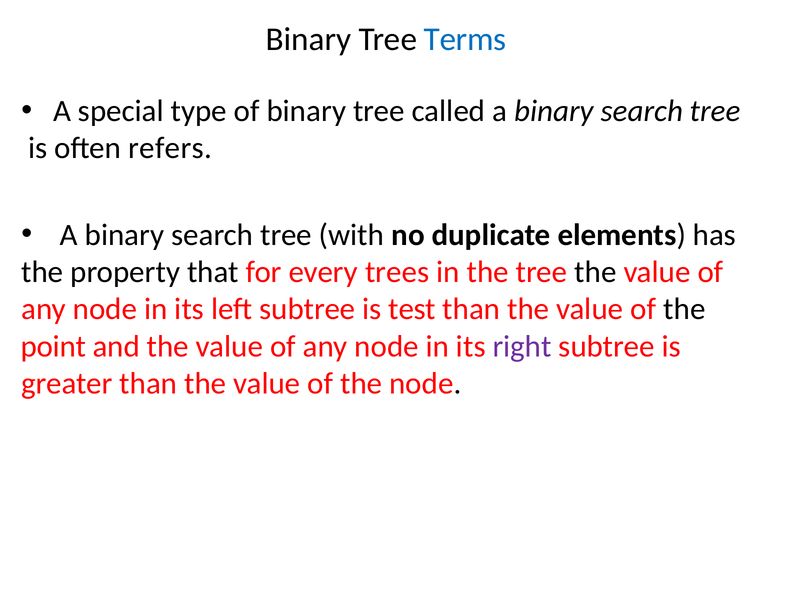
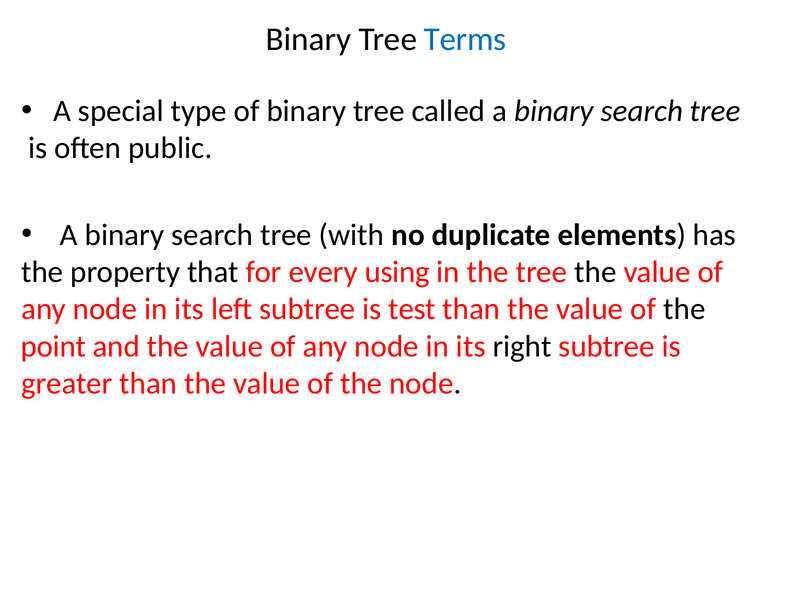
refers: refers -> public (170, 148)
trees: trees -> using (397, 272)
right colour: purple -> black (522, 347)
